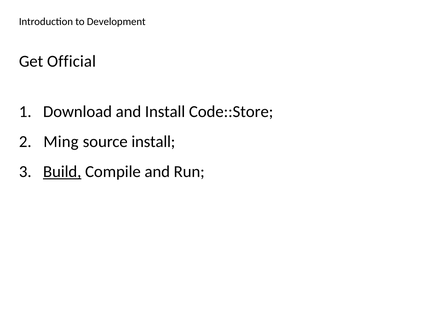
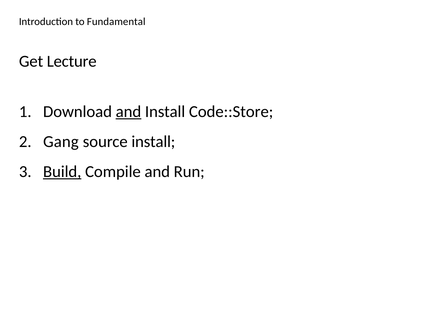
Development: Development -> Fundamental (116, 22)
Official: Official -> Lecture (72, 61)
and underline: none -> present (128, 112)
Ming: Ming -> Gang (61, 142)
